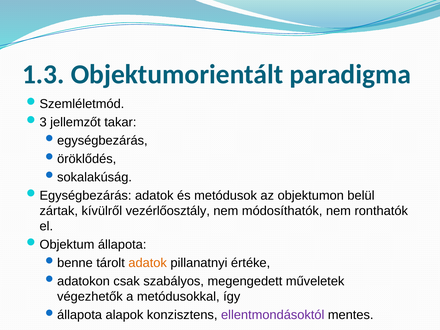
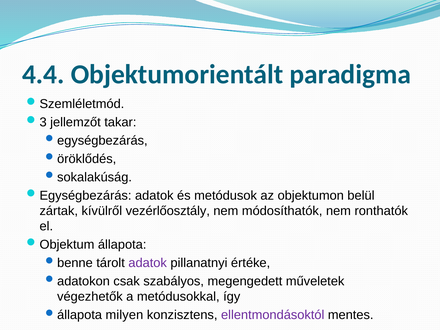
1.3: 1.3 -> 4.4 (43, 74)
adatok colour: orange -> purple (148, 263)
alapok: alapok -> milyen (124, 315)
